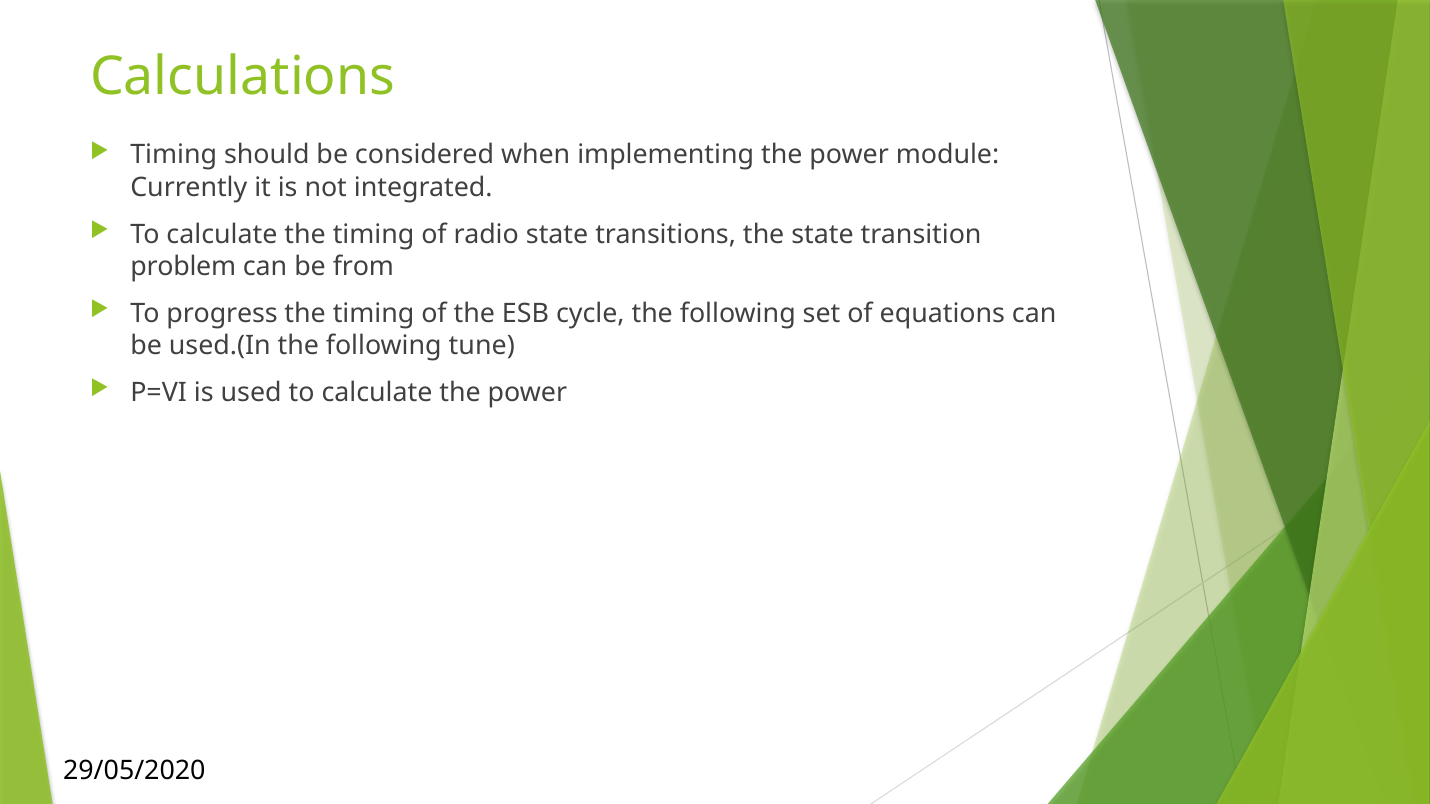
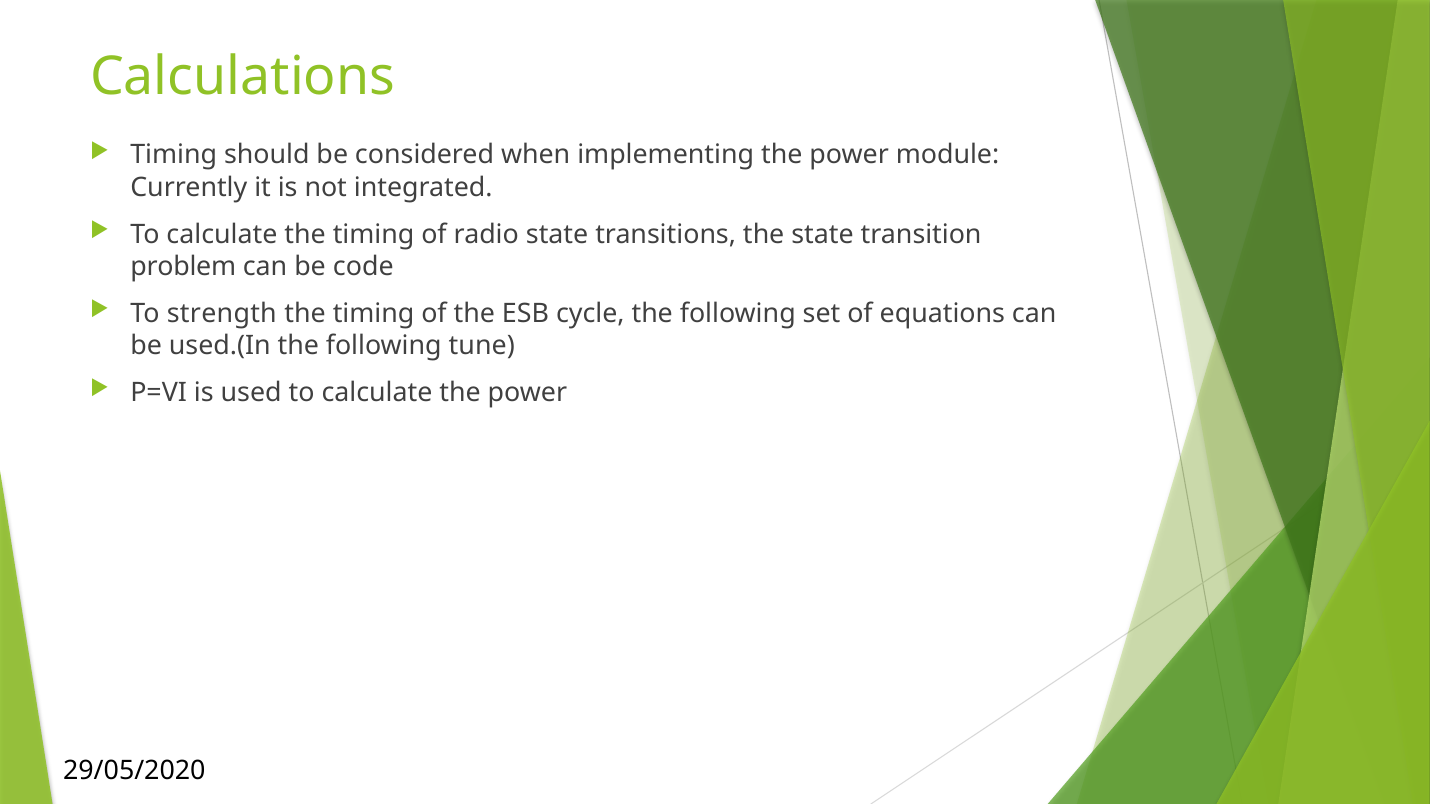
from: from -> code (363, 267)
progress: progress -> strength (222, 314)
